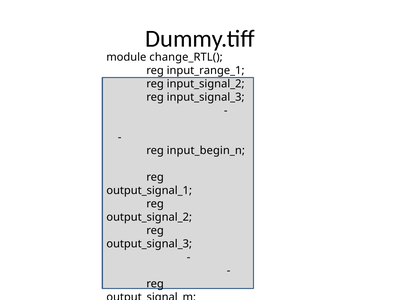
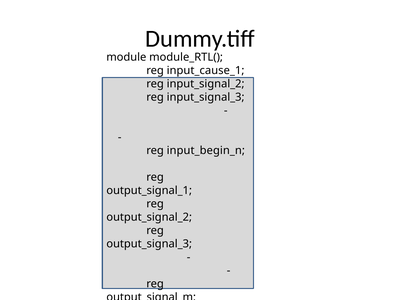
change_RTL(: change_RTL( -> module_RTL( (186, 57)
input_range_1: input_range_1 -> input_cause_1 (206, 70)
